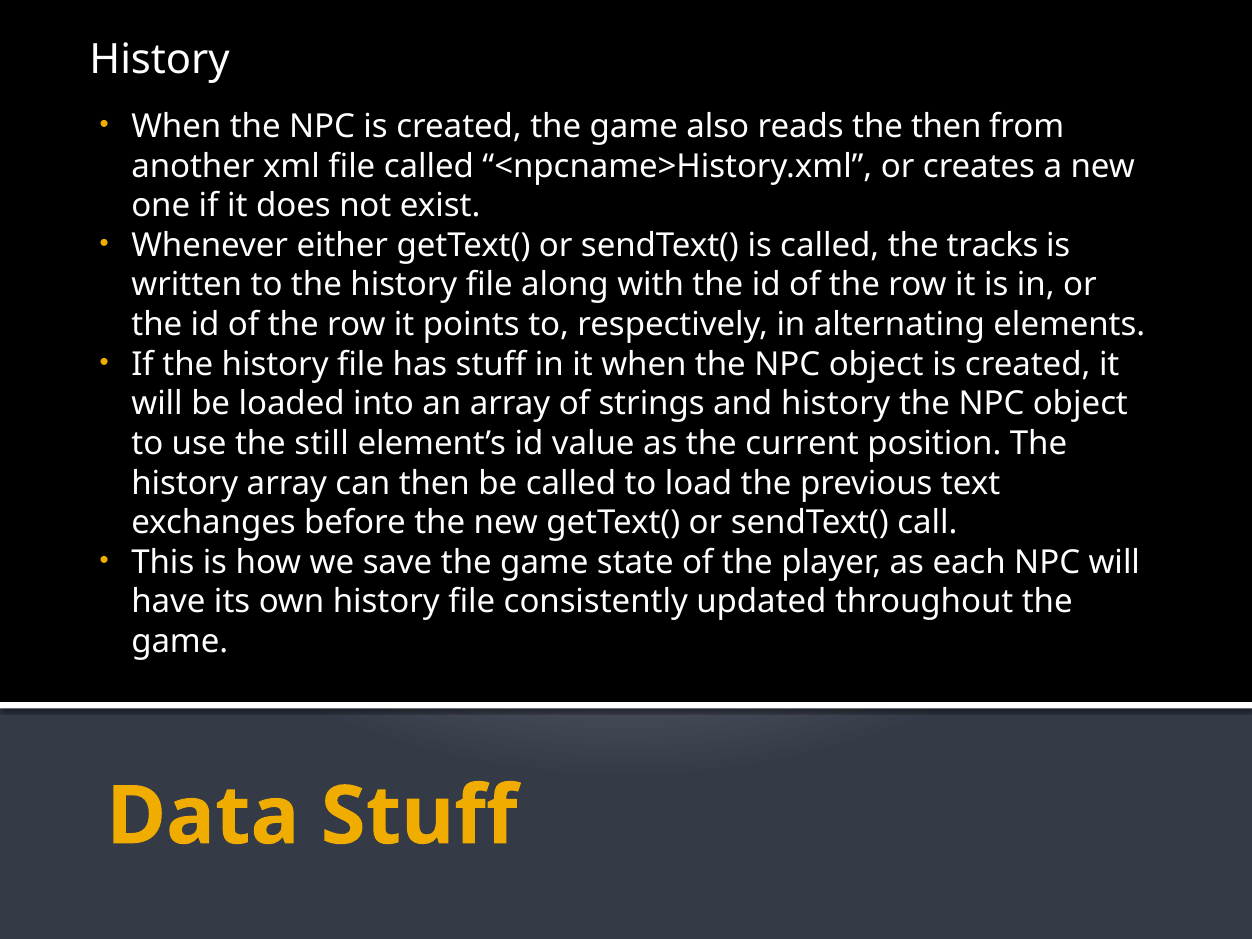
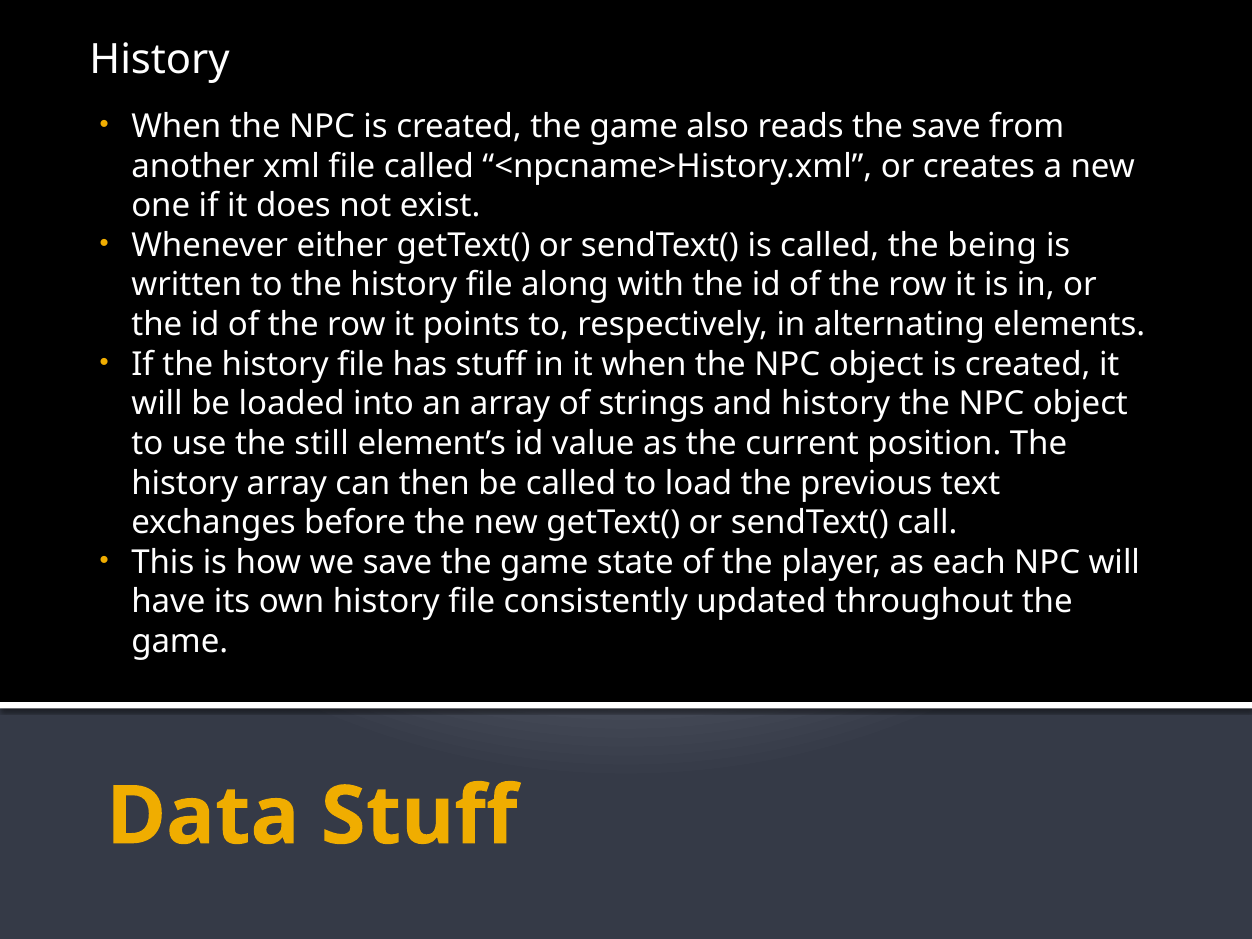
the then: then -> save (946, 126)
tracks: tracks -> being (992, 245)
